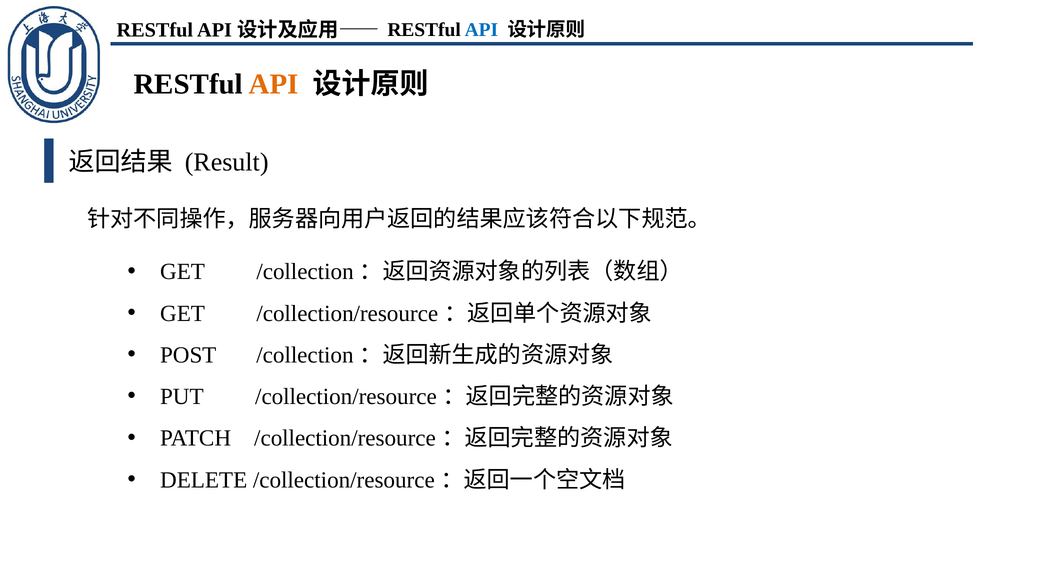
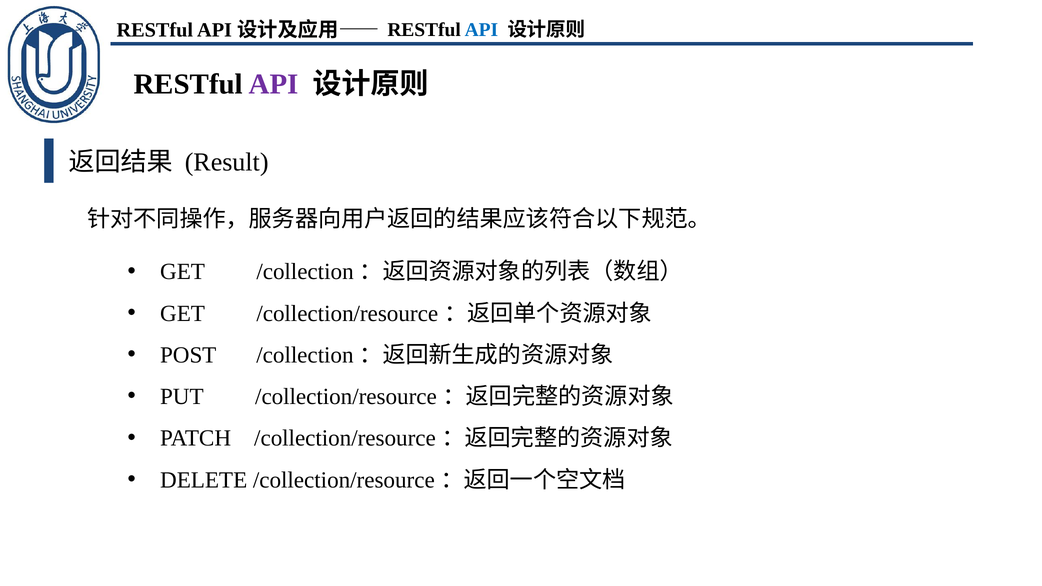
API colour: orange -> purple (274, 84)
